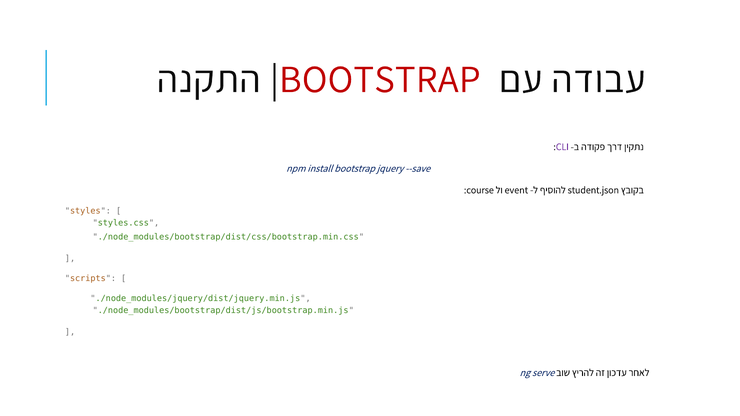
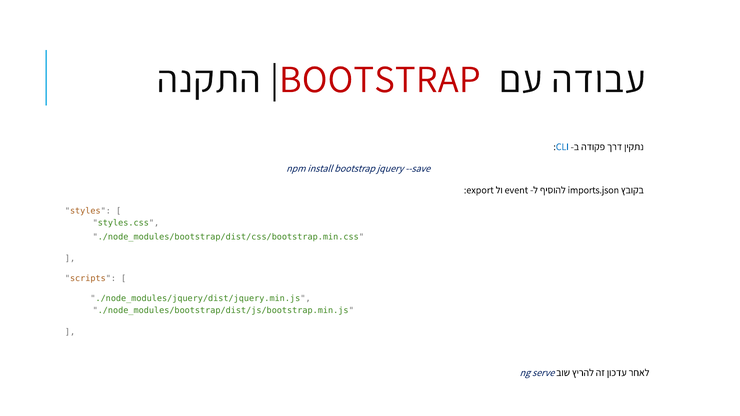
CLI colour: purple -> blue (562, 147)
course: course -> export (480, 190)
student.json: student.json -> imports.json (593, 190)
